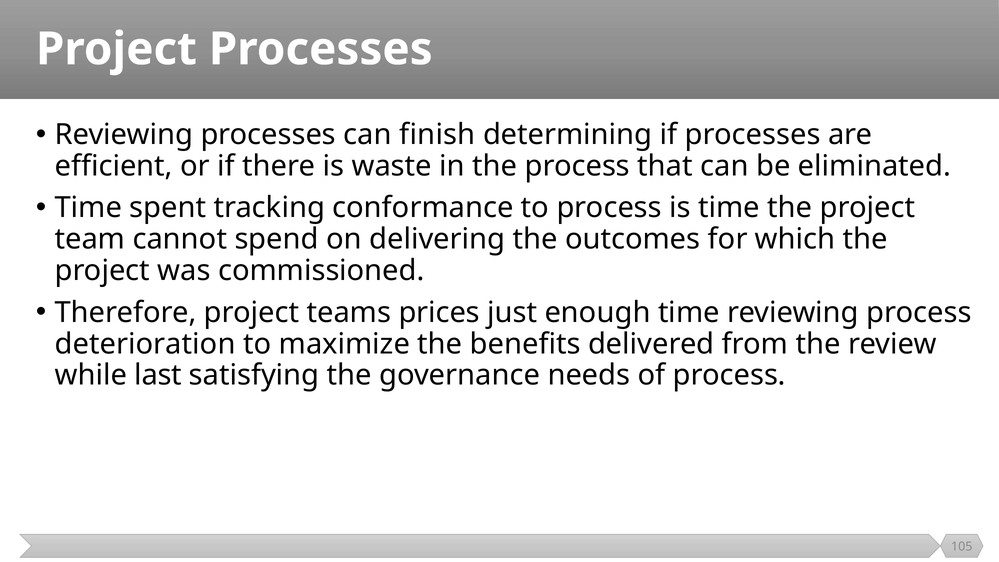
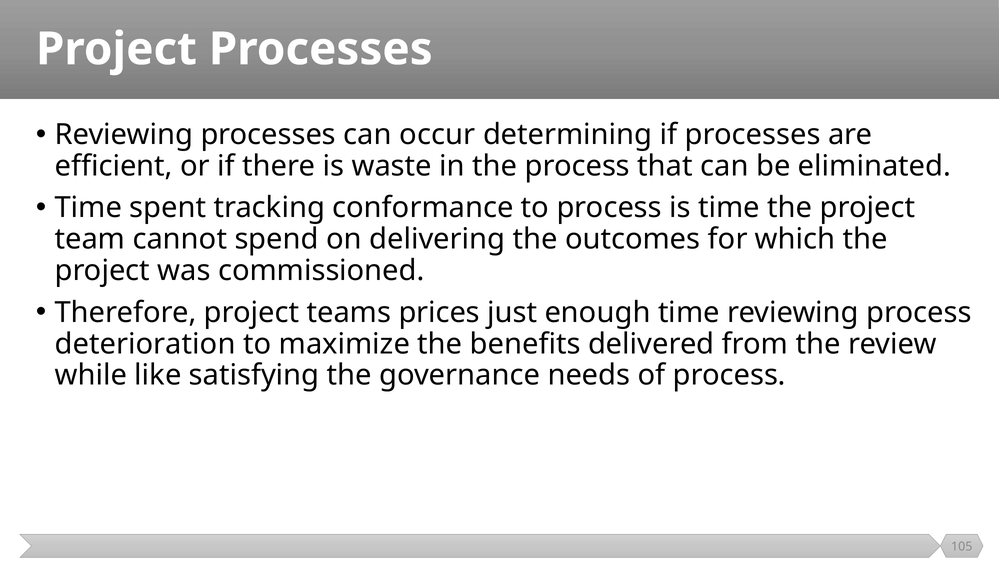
finish: finish -> occur (437, 135)
last: last -> like (158, 375)
